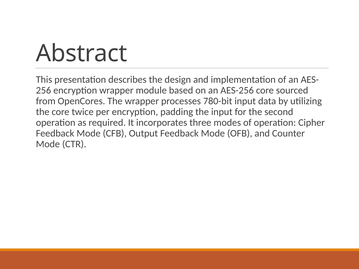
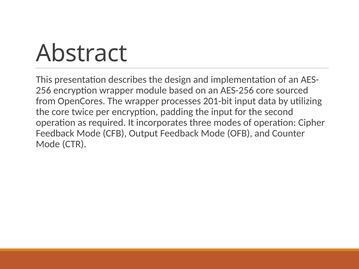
780-bit: 780-bit -> 201-bit (218, 101)
